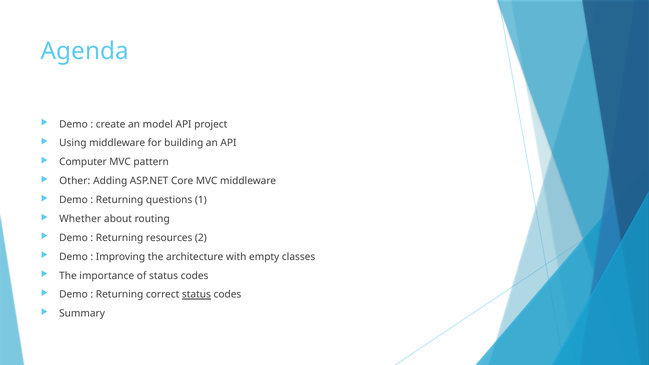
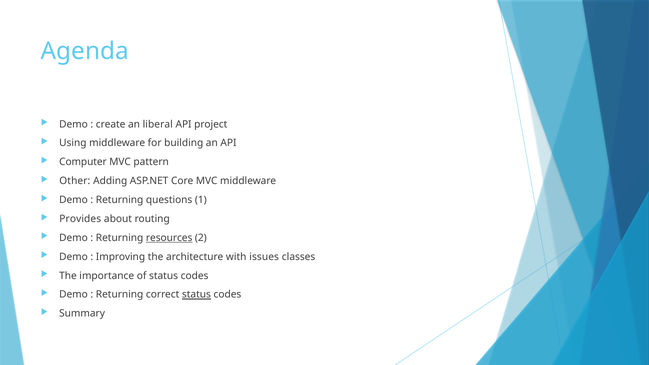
model: model -> liberal (158, 124)
Whether: Whether -> Provides (80, 219)
resources underline: none -> present (169, 238)
empty: empty -> issues (264, 257)
